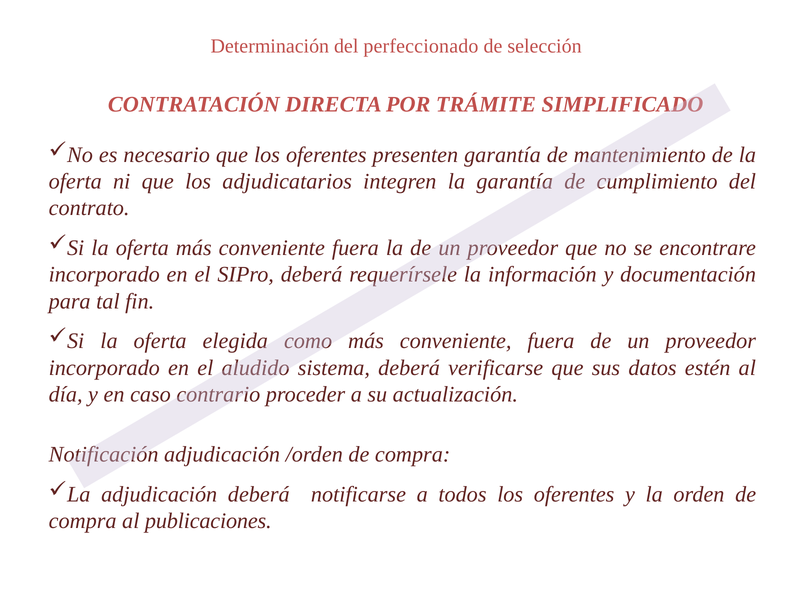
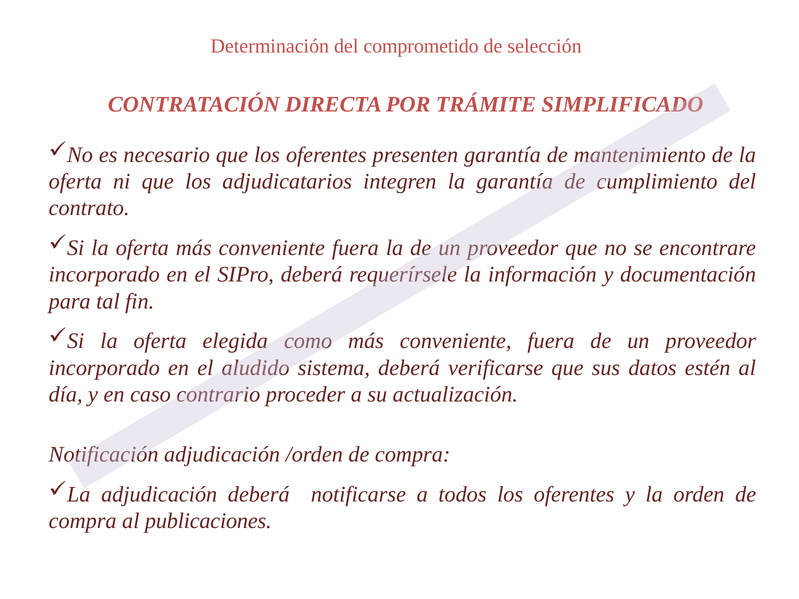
perfeccionado: perfeccionado -> comprometido (421, 46)
